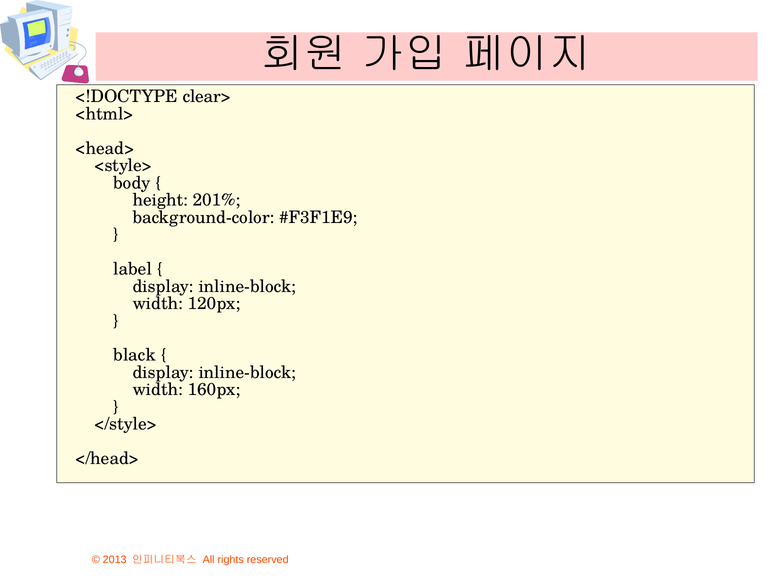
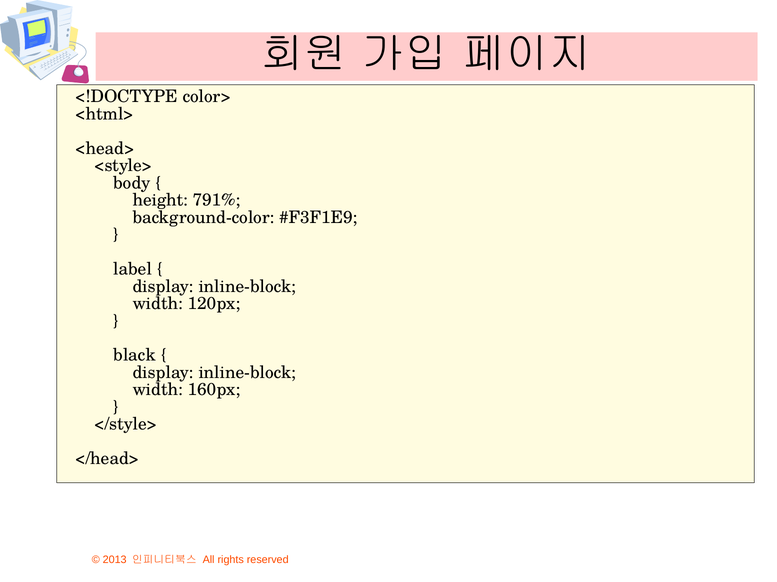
clear>: clear> -> color> (207, 97)
201%: 201% -> 791% (217, 200)
